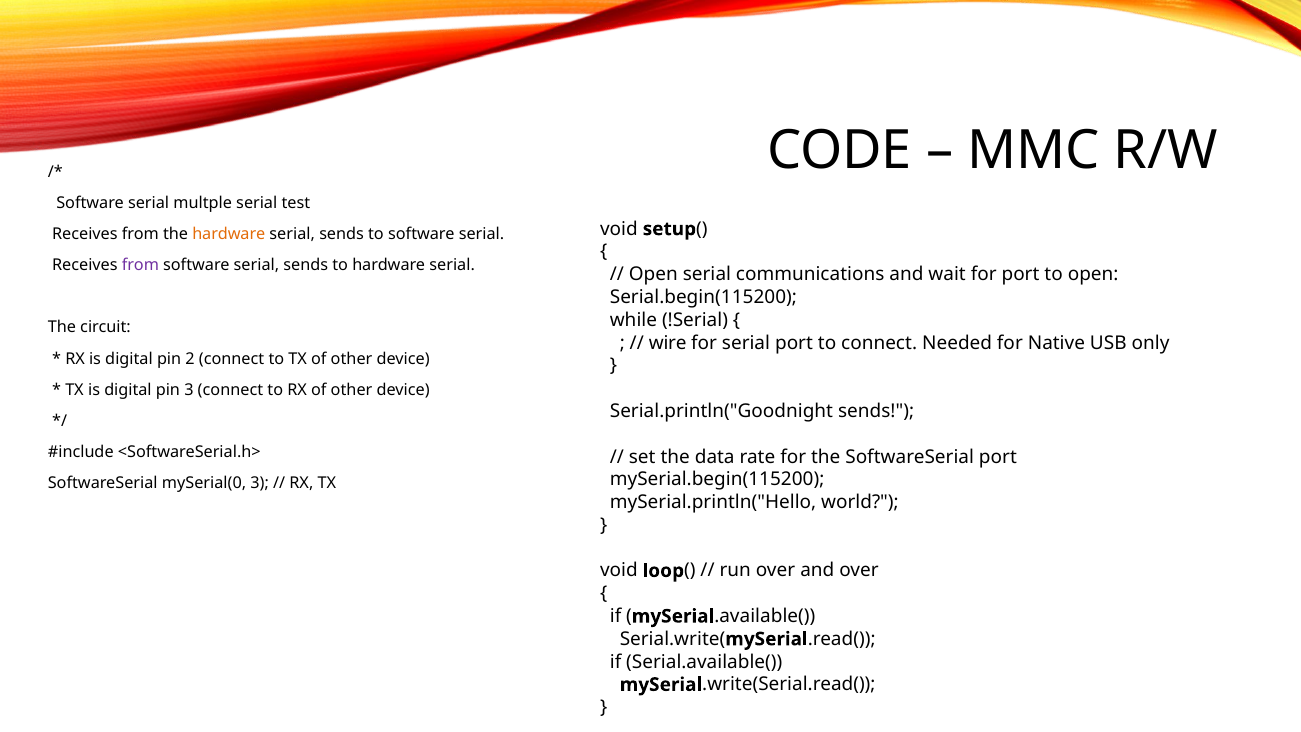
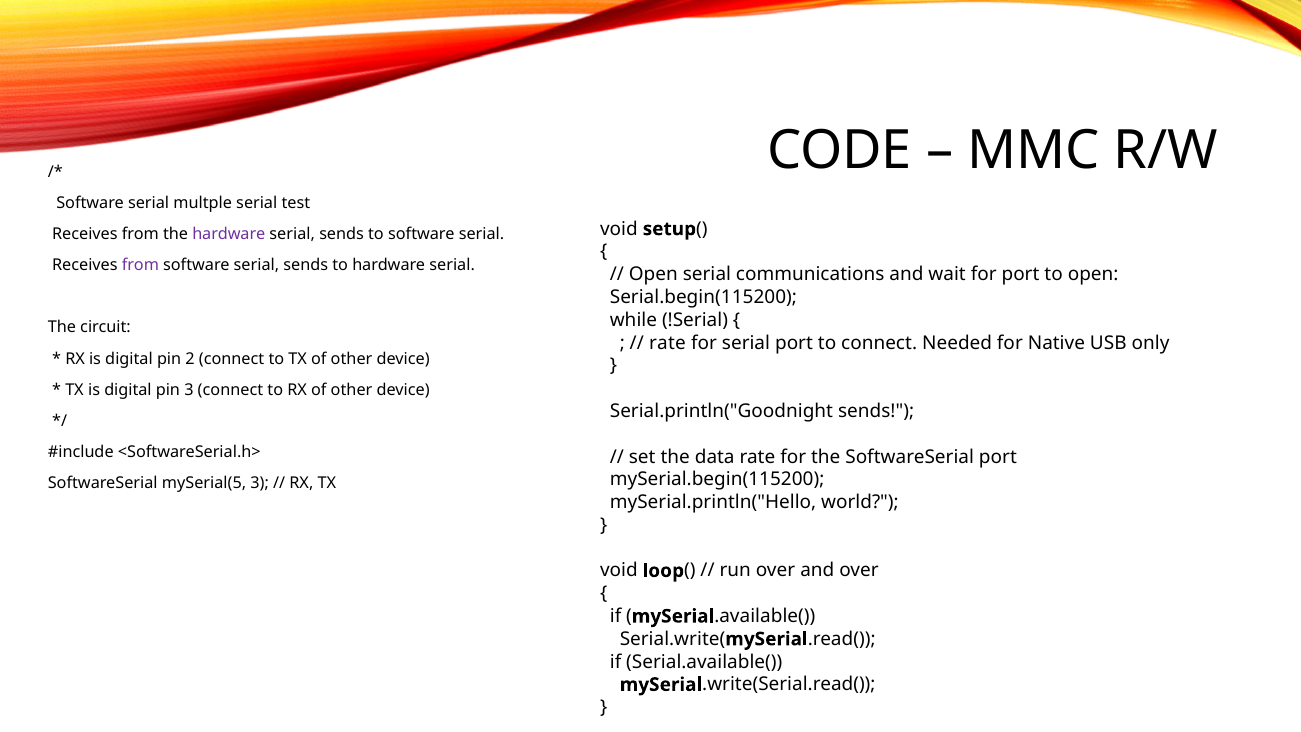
hardware colour: orange -> purple (229, 234)
wire: wire -> rate (667, 343)
mySerial(0: mySerial(0 -> mySerial(5 (204, 483)
